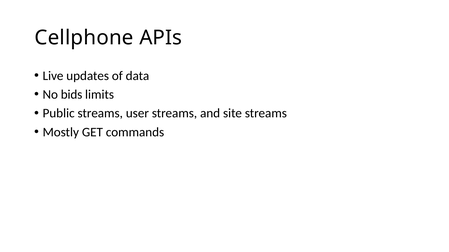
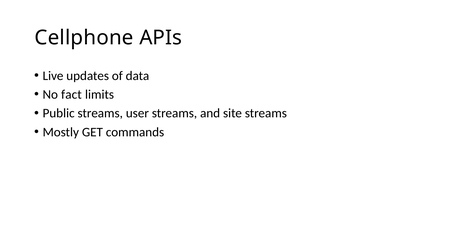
bids: bids -> fact (71, 95)
